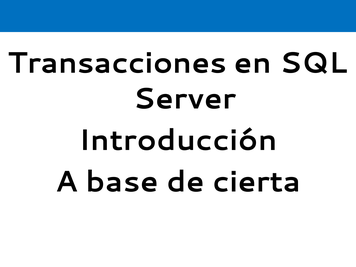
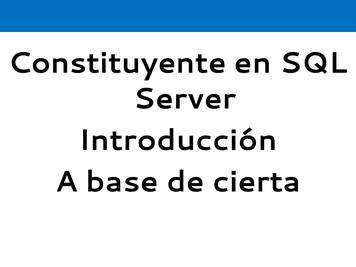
Transacciones: Transacciones -> Constituyente (117, 63)
